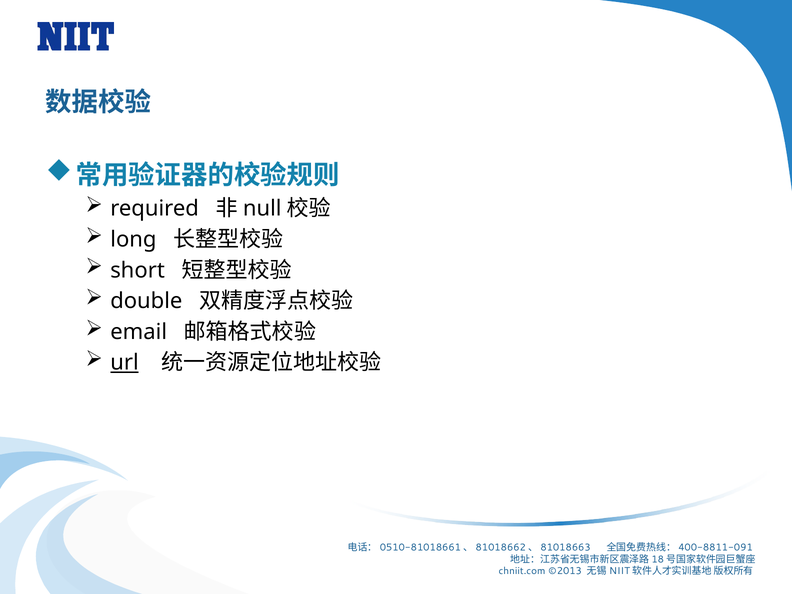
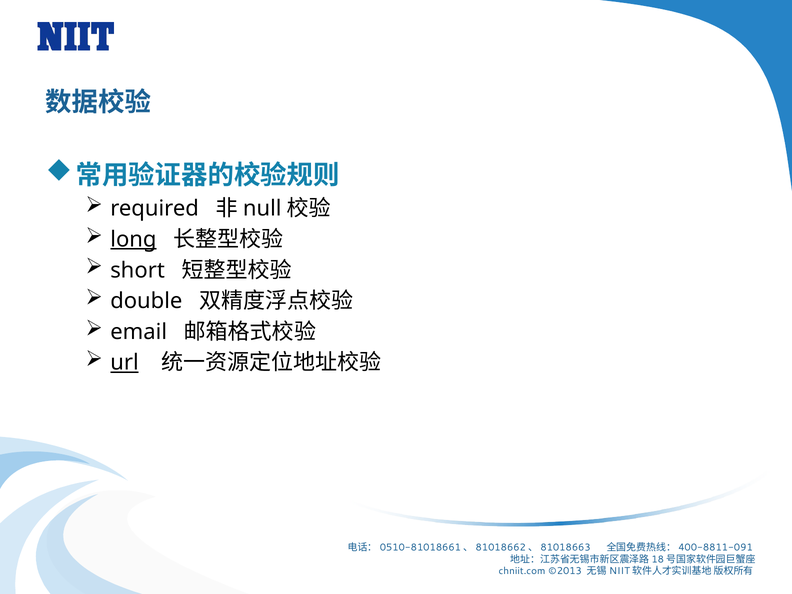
long underline: none -> present (133, 239)
